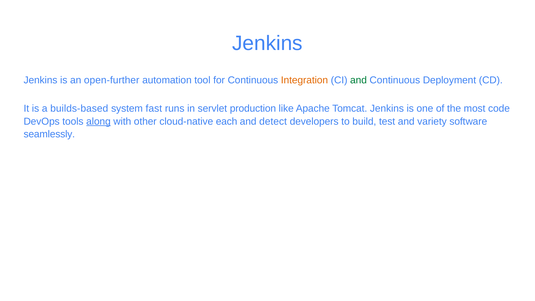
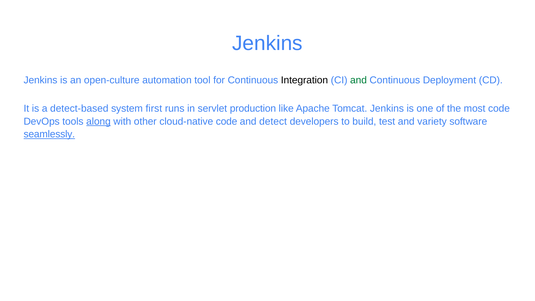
open-further: open-further -> open-culture (112, 80)
Integration colour: orange -> black (304, 80)
builds-based: builds-based -> detect-based (79, 109)
fast: fast -> first (154, 109)
cloud-native each: each -> code (227, 121)
seamlessly underline: none -> present (49, 134)
